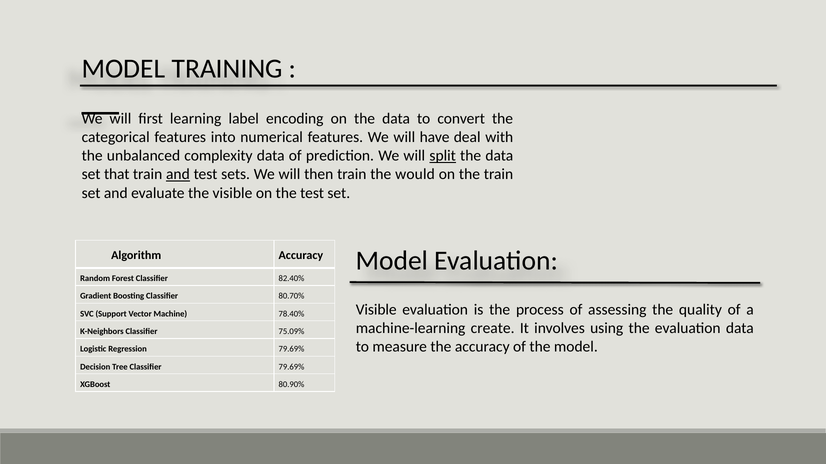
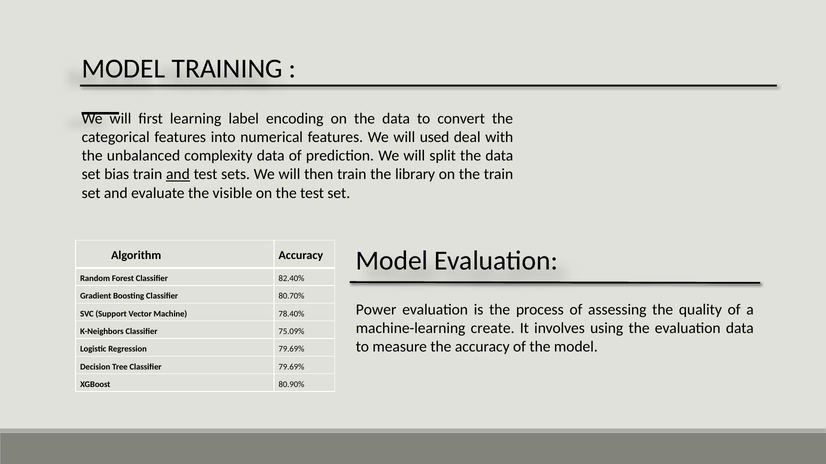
have: have -> used (435, 137)
split underline: present -> none (443, 156)
that: that -> bias (117, 175)
would: would -> library (415, 175)
Visible: Visible -> Power (376, 310)
